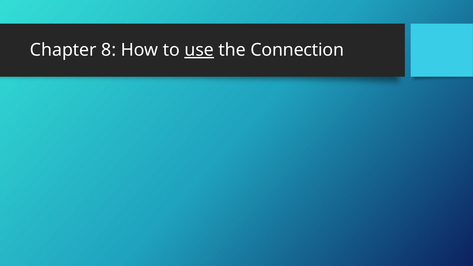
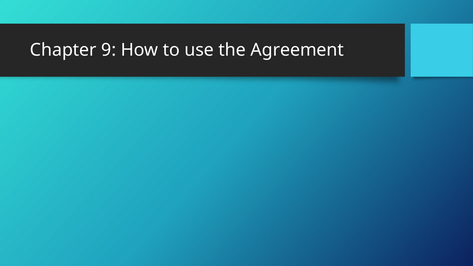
8: 8 -> 9 (109, 50)
use underline: present -> none (199, 50)
Connection: Connection -> Agreement (297, 50)
